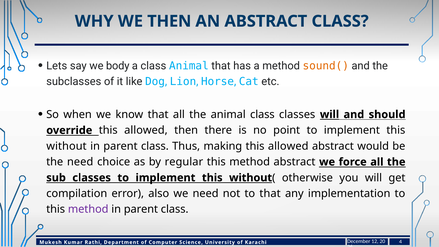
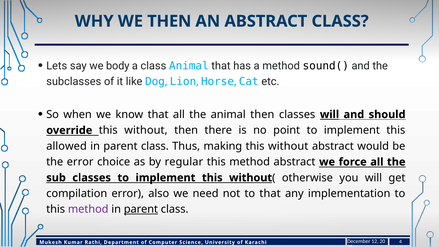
sound( colour: orange -> black (326, 66)
animal class: class -> then (262, 114)
override this allowed: allowed -> without (146, 130)
without: without -> allowed (67, 146)
making this allowed: allowed -> without (288, 146)
the need: need -> error (80, 162)
parent underline: none -> present (141, 209)
